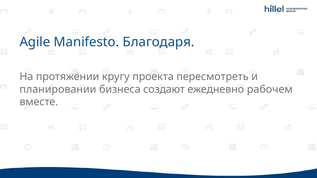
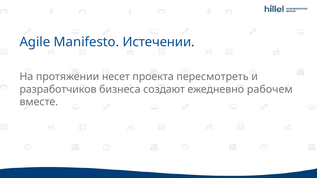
Благодаря: Благодаря -> Истечении (159, 42)
кругу: кругу -> несет (116, 77)
планировании: планировании -> разработчиков (58, 89)
